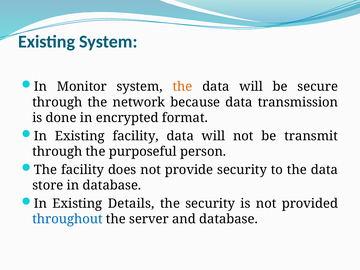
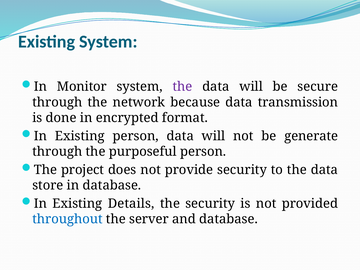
the colour: orange -> purple (182, 87)
Existing facility: facility -> person (136, 136)
transmit: transmit -> generate (311, 136)
The facility: facility -> project (83, 170)
